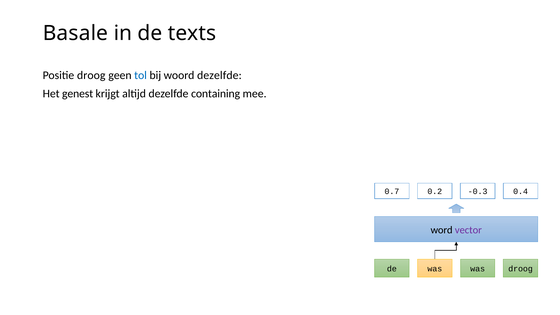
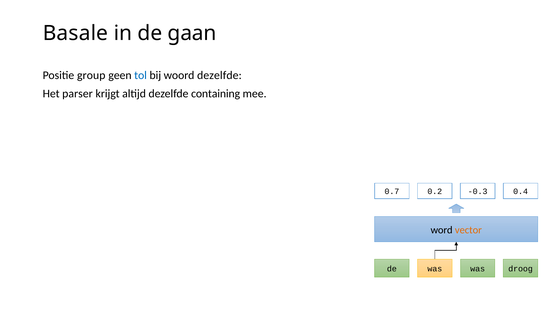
texts: texts -> gaan (192, 33)
Positie droog: droog -> group (91, 75)
genest: genest -> parser (78, 94)
vector colour: purple -> orange (468, 230)
